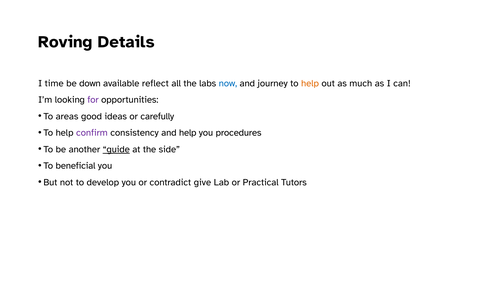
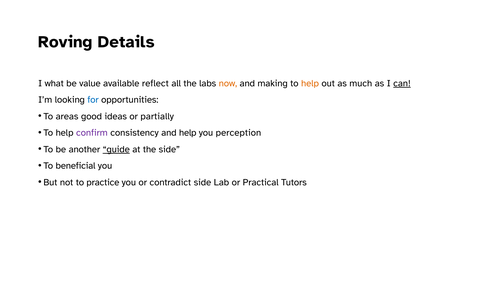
time: time -> what (54, 83)
down: down -> value (90, 83)
now colour: blue -> orange (228, 83)
journey: journey -> making (273, 83)
can underline: none -> present (402, 83)
for colour: purple -> blue (93, 100)
carefully: carefully -> partially (157, 116)
procedures: procedures -> perception (238, 133)
develop: develop -> practice (103, 182)
contradict give: give -> side (202, 182)
